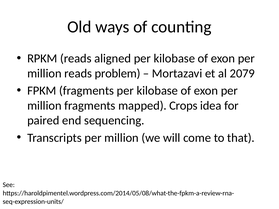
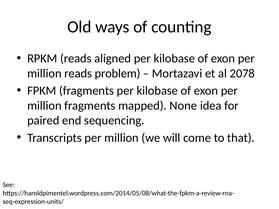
2079: 2079 -> 2078 (242, 73)
Crops: Crops -> None (183, 106)
